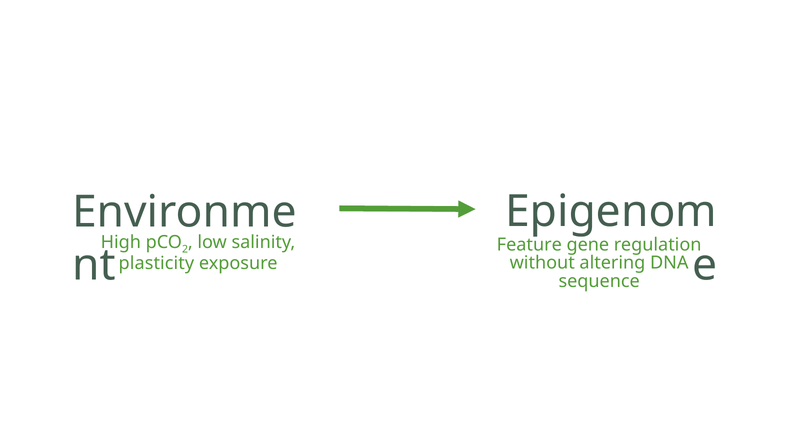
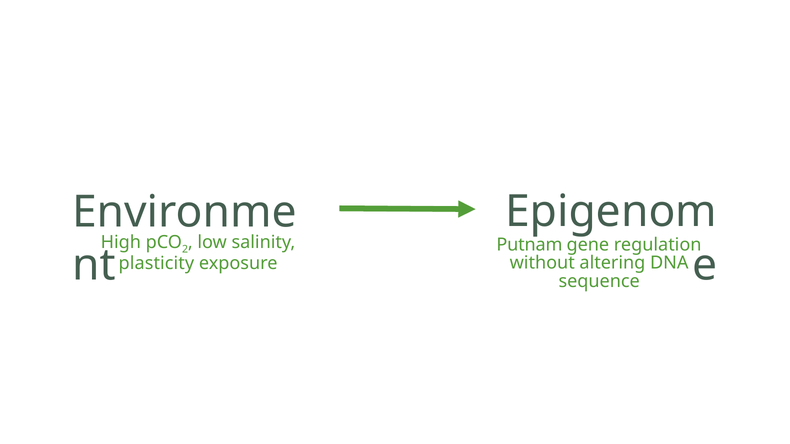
Feature: Feature -> Putnam (529, 245)
